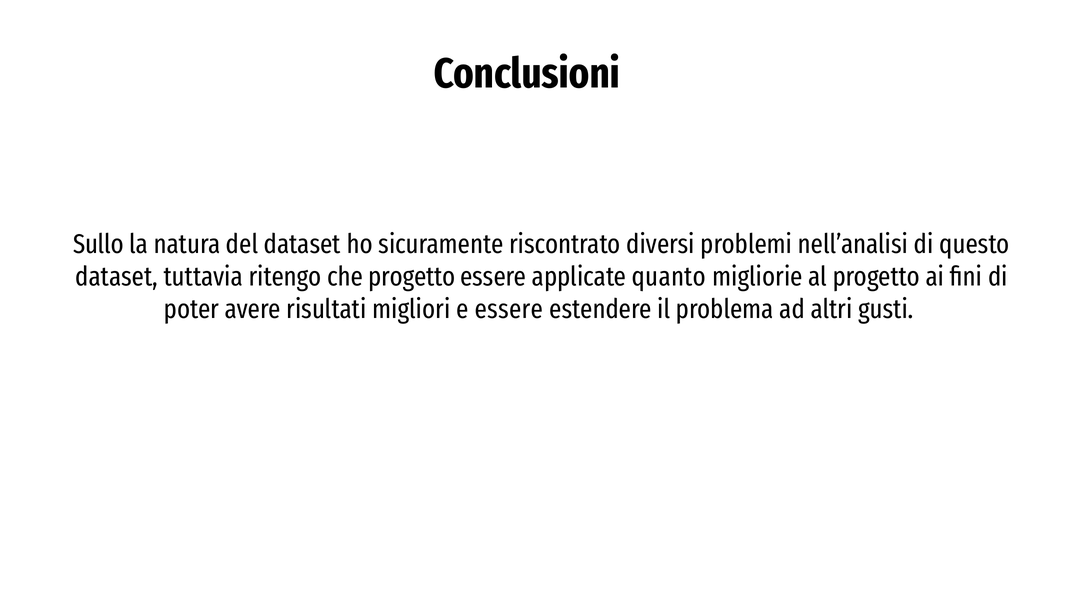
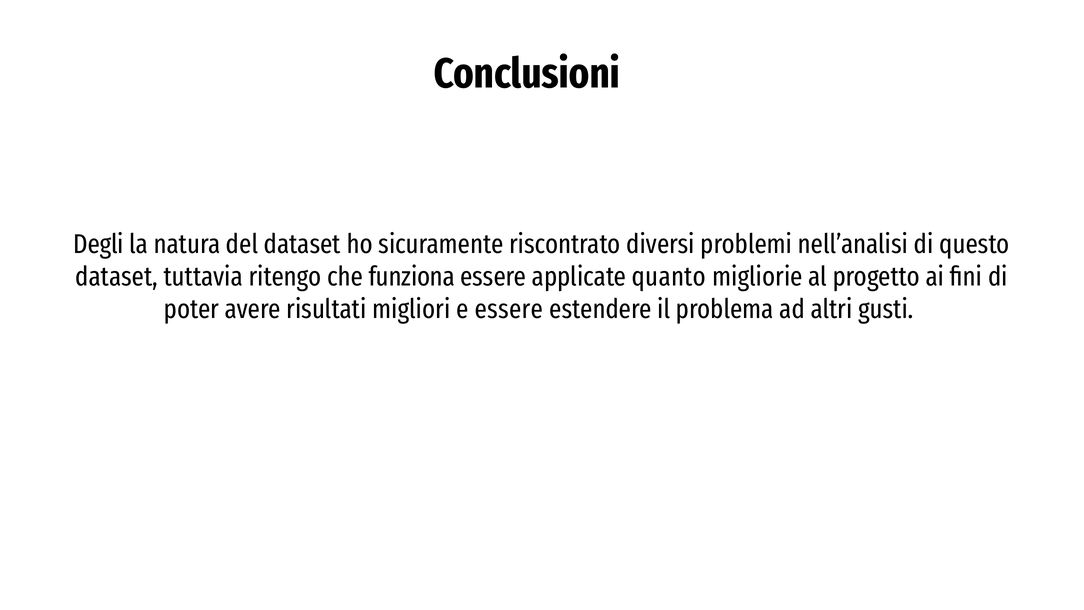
Sullo: Sullo -> Degli (99, 244)
che progetto: progetto -> funziona (412, 277)
